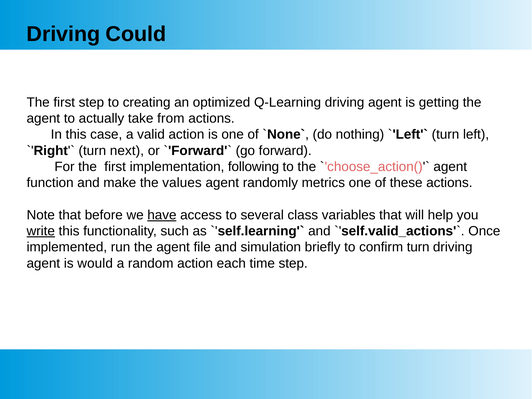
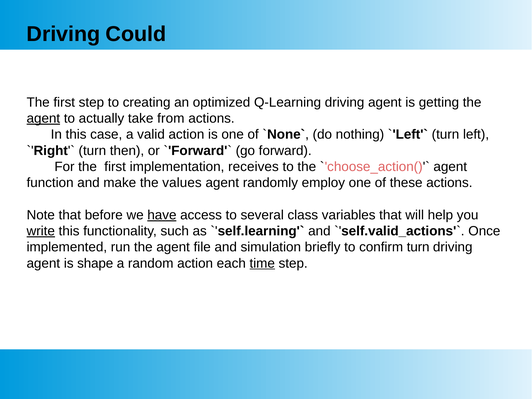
agent underline: none -> present (43, 118)
next: next -> then (127, 151)
following: following -> receives (253, 167)
metrics: metrics -> employ (323, 183)
would: would -> shape (95, 263)
time underline: none -> present (262, 263)
